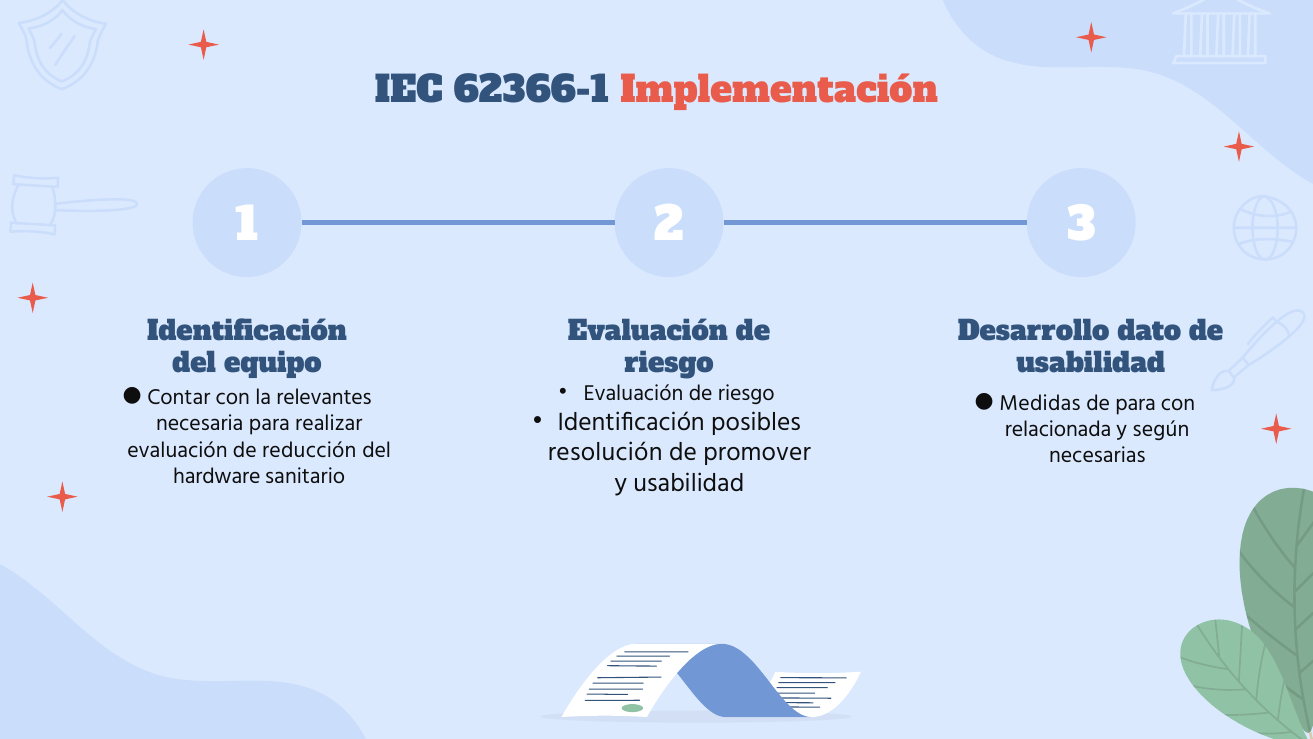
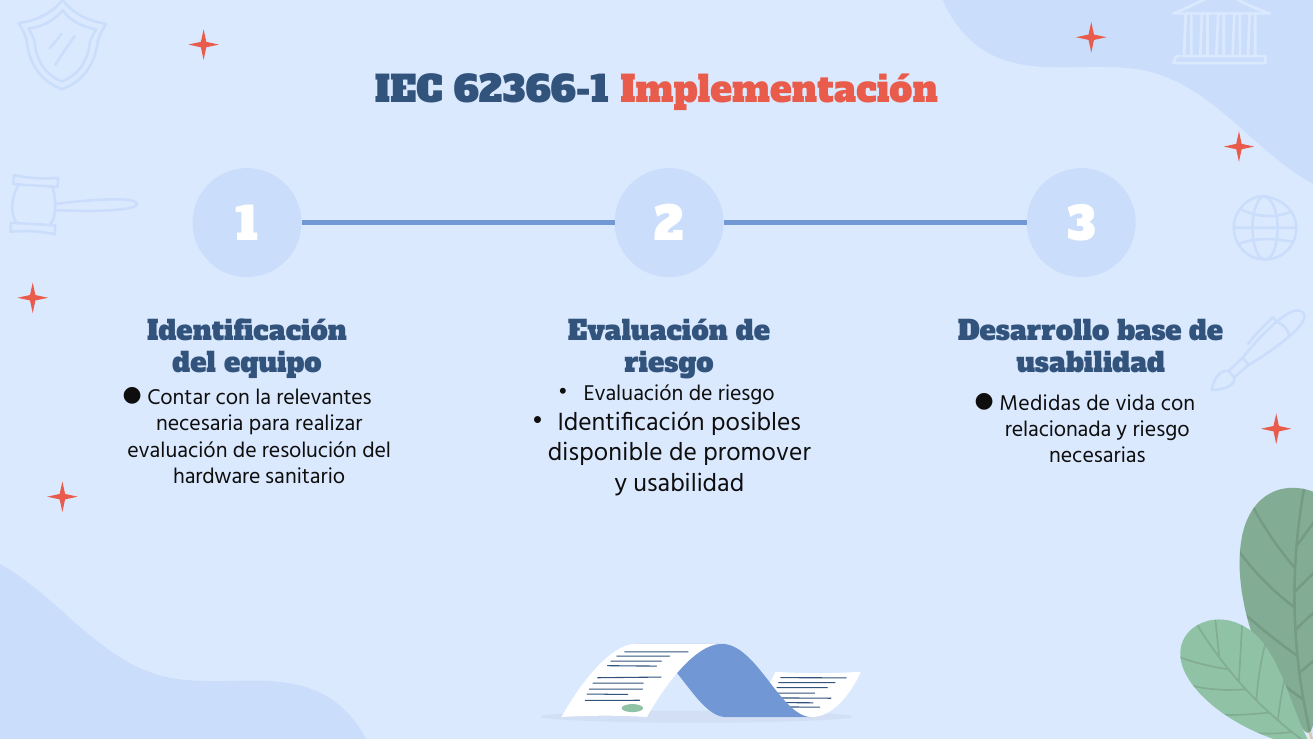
dato: dato -> base (1149, 331)
de para: para -> vida (1135, 403)
y según: según -> riesgo (1161, 429)
reducción: reducción -> resolución (309, 450)
resolución: resolución -> disponible (605, 452)
